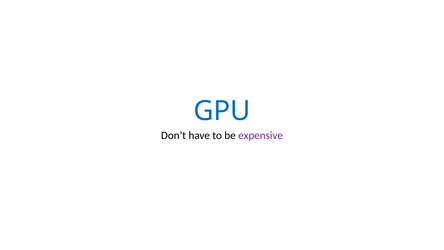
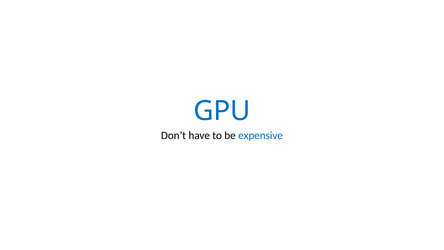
expensive colour: purple -> blue (261, 135)
